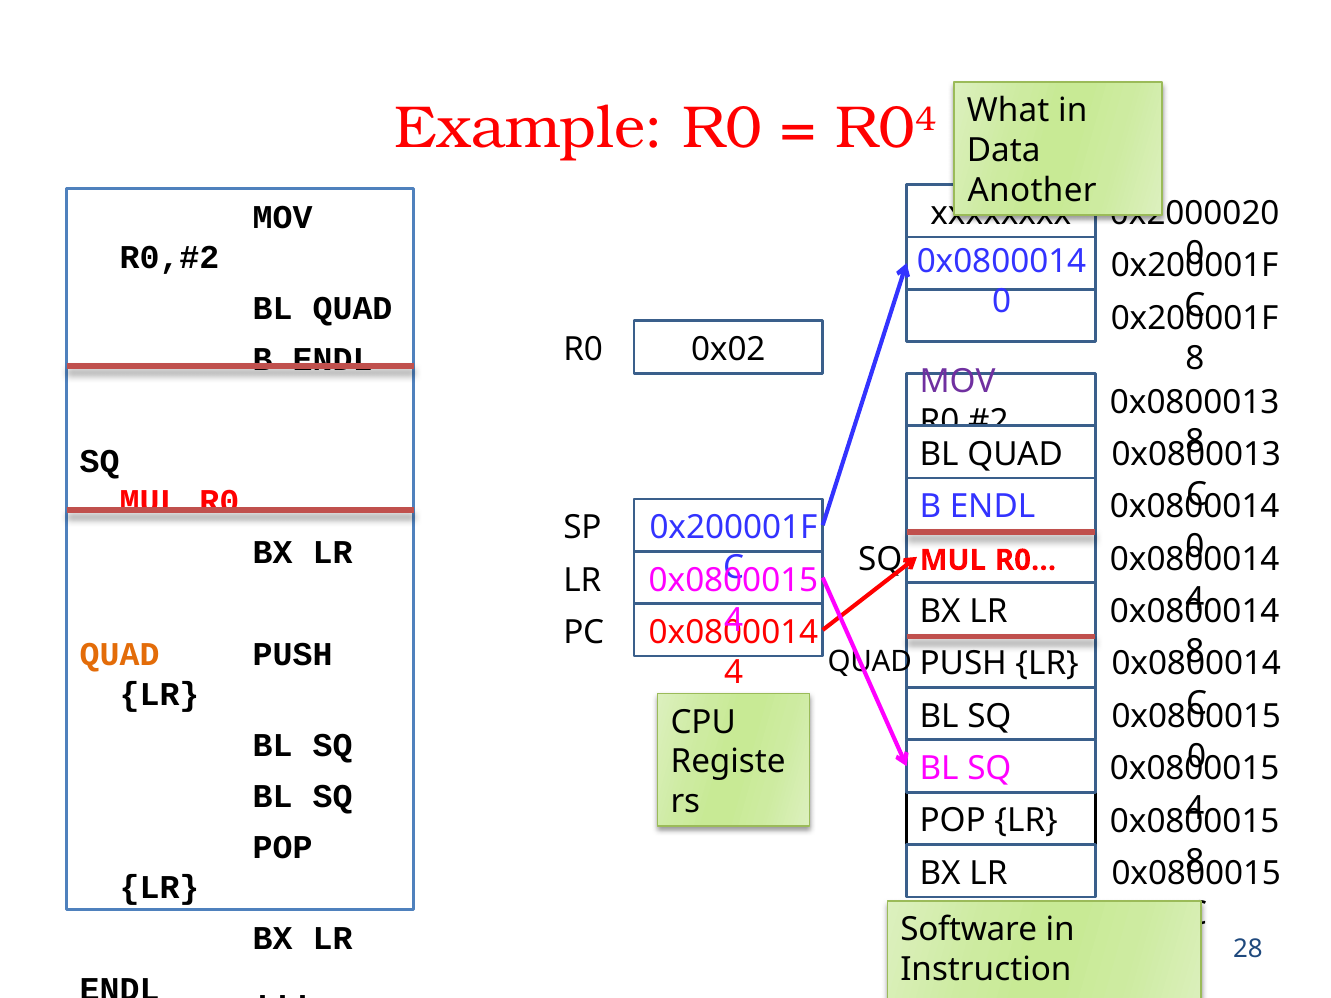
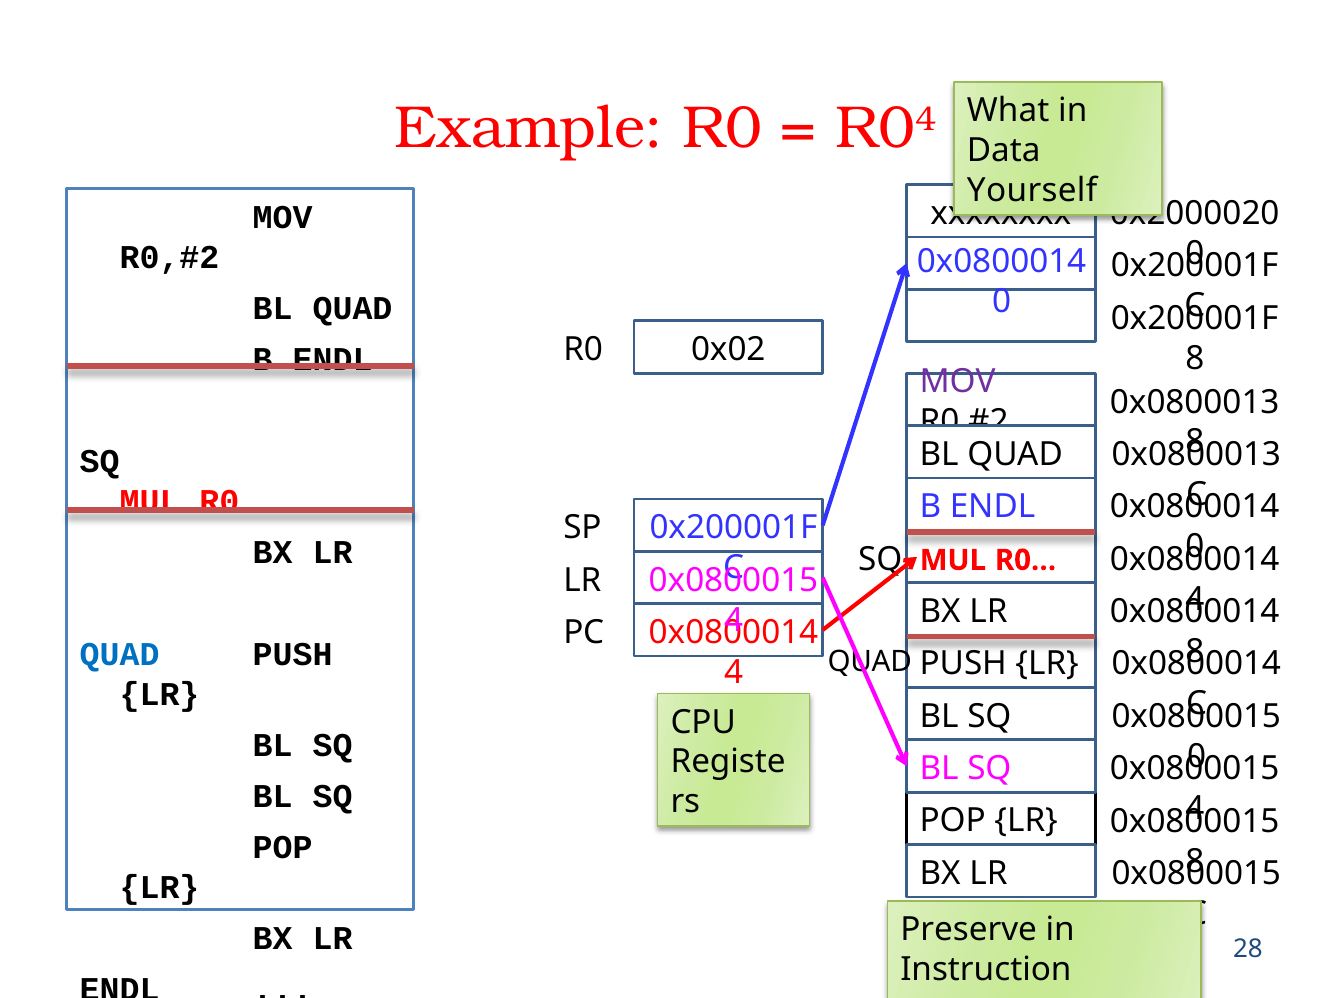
Another: Another -> Yourself (1032, 191)
QUAD colour: orange -> blue (120, 655)
Software: Software -> Preserve (969, 930)
